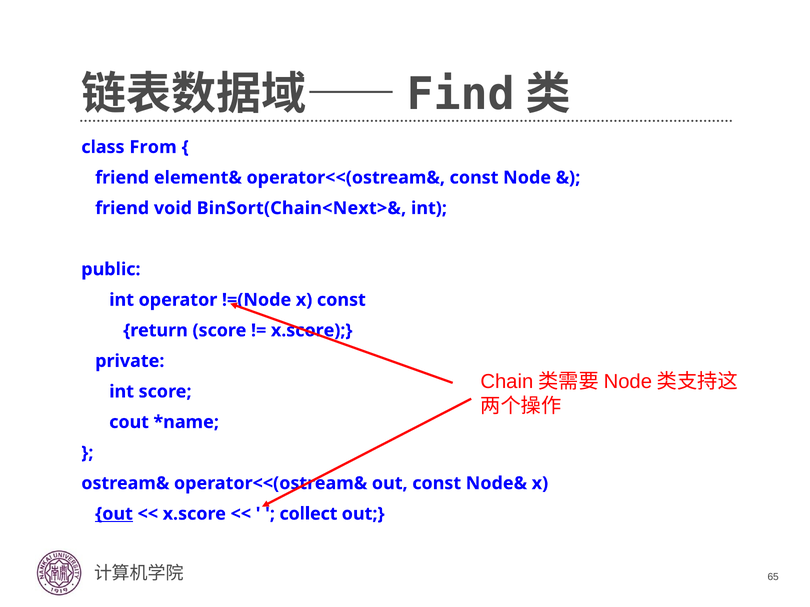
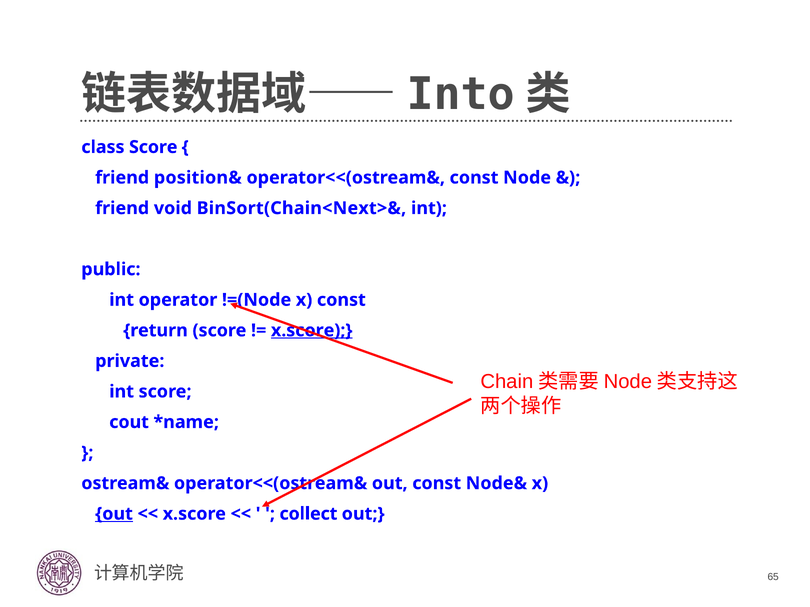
Find: Find -> Into (461, 94)
class From: From -> Score (153, 147)
element&: element& -> position& (198, 178)
x.score underline: none -> present (312, 331)
